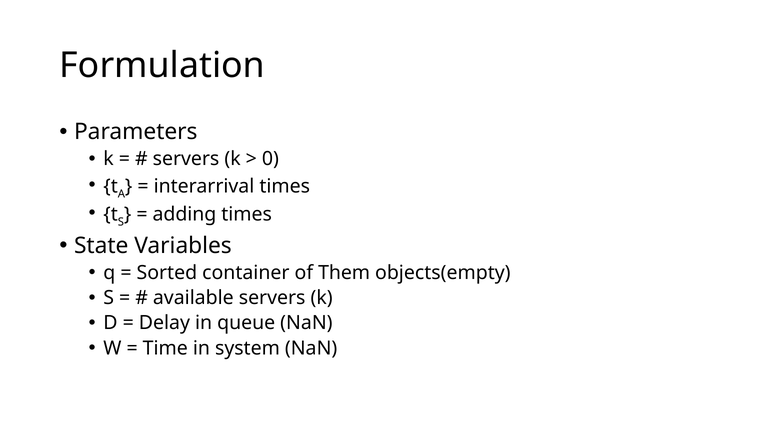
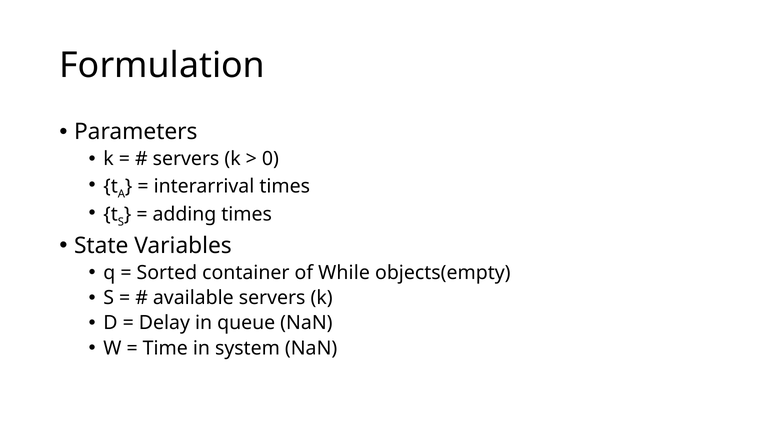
Them: Them -> While (344, 273)
